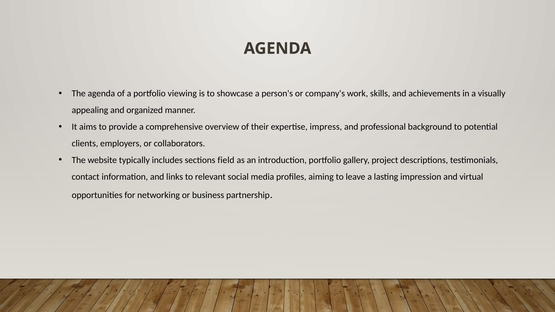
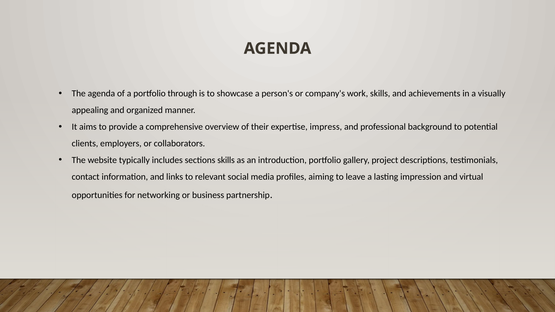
viewing: viewing -> through (182, 94)
sections field: field -> skills (226, 160)
